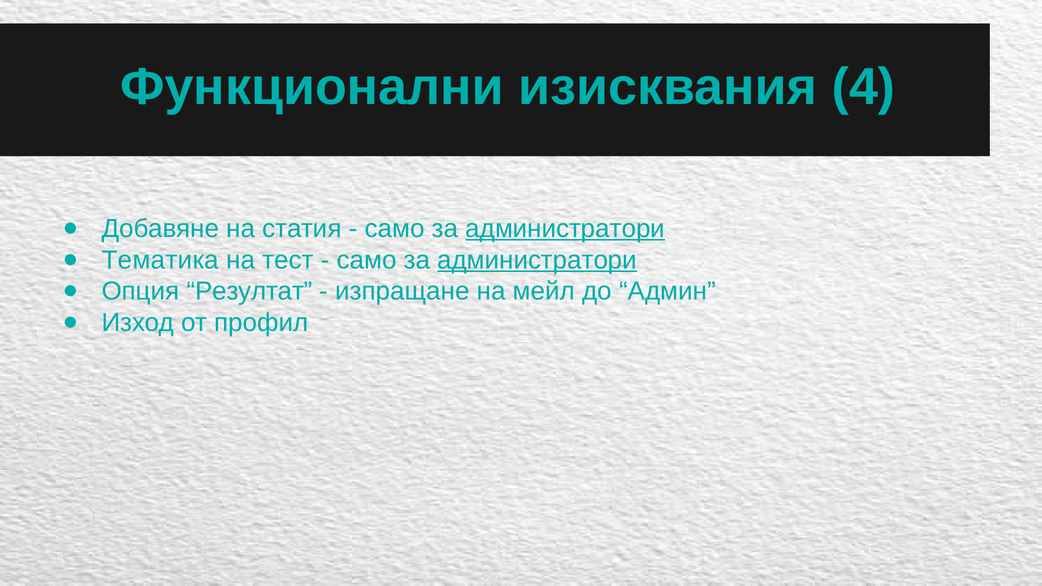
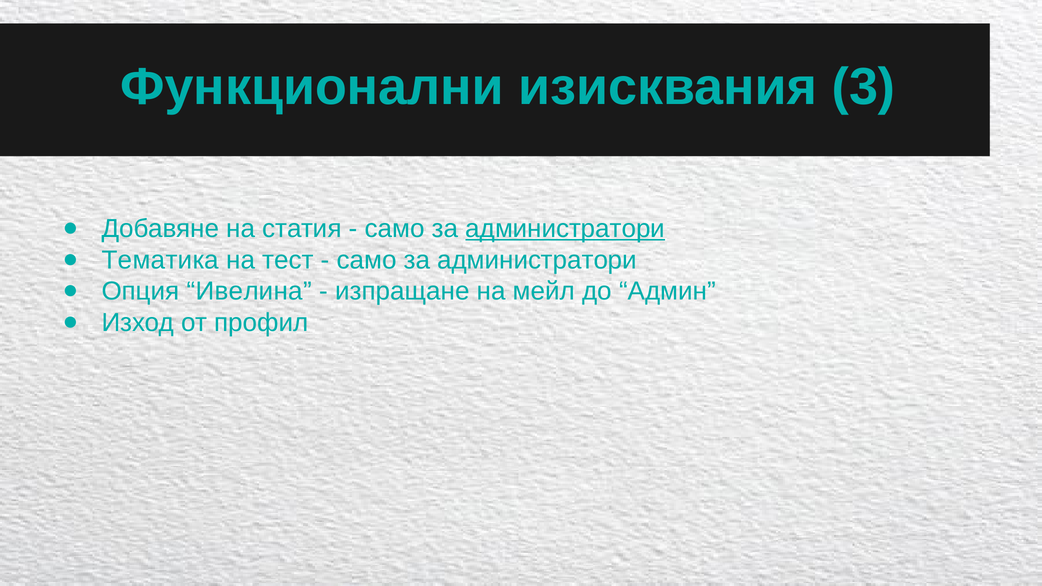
4: 4 -> 3 (864, 87)
администратори underline: present -> none (537, 260)
Резултат: Резултат -> Ивелина (249, 291)
